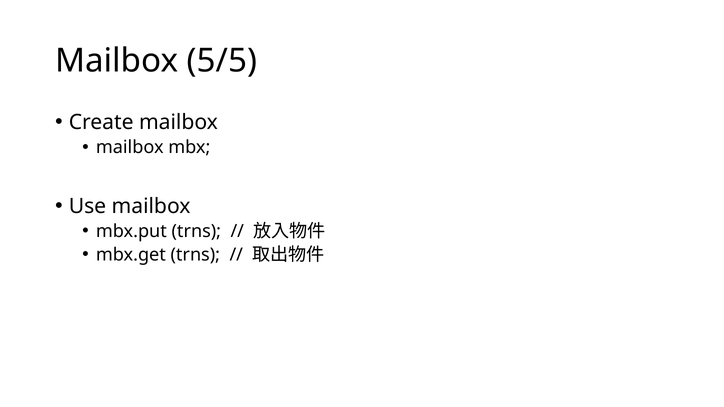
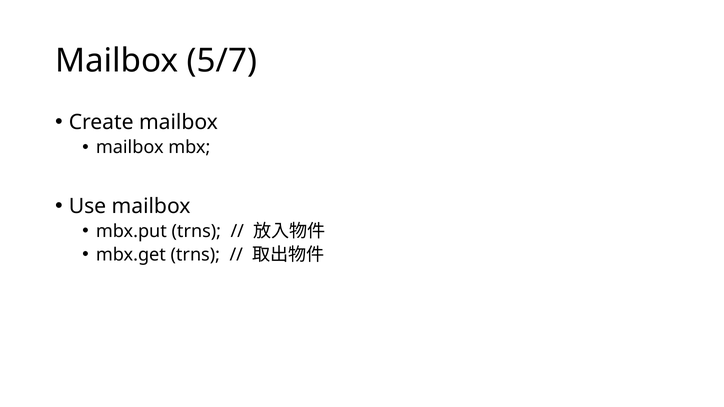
5/5: 5/5 -> 5/7 (222, 61)
